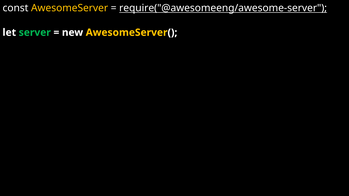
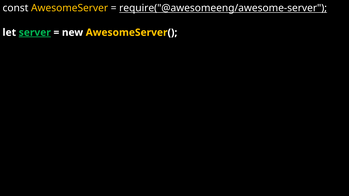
server underline: none -> present (35, 33)
